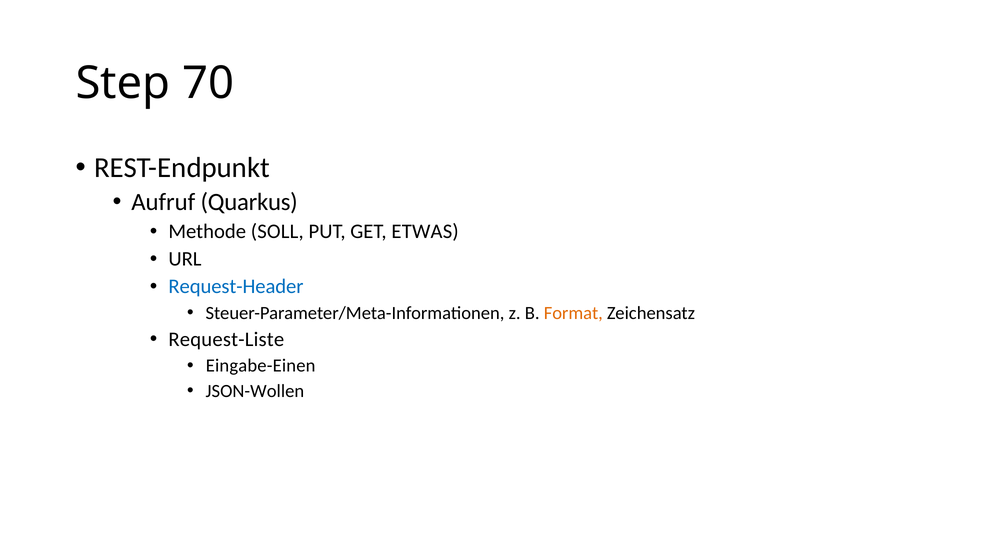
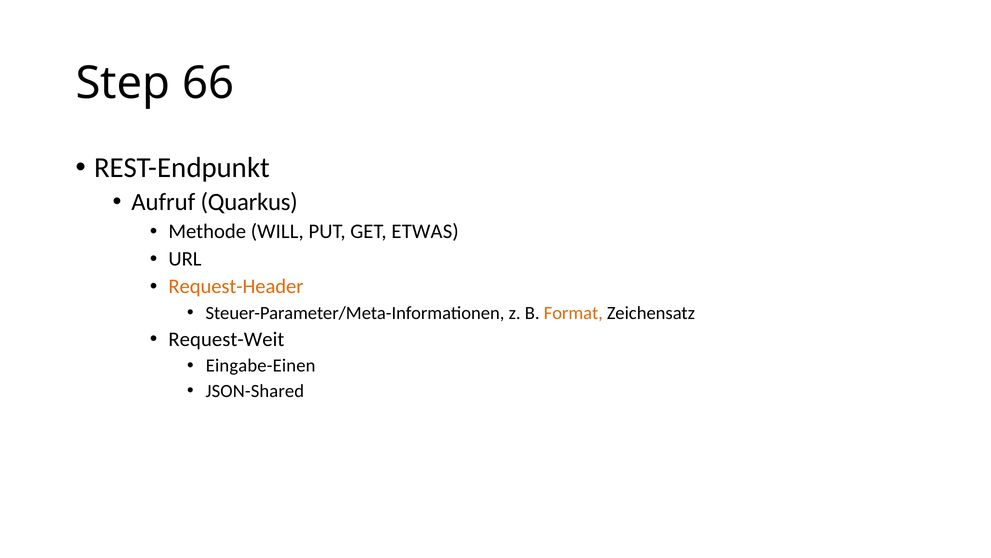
70: 70 -> 66 (208, 83)
SOLL: SOLL -> WILL (277, 231)
Request-Header colour: blue -> orange (236, 286)
Request-Liste: Request-Liste -> Request-Weit (226, 339)
JSON-Wollen: JSON-Wollen -> JSON-Shared (255, 391)
